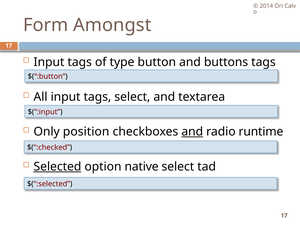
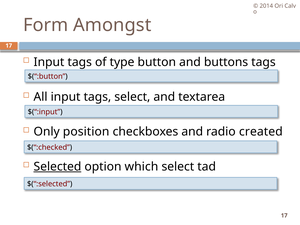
and underline: present -> none (192, 132)
runtime: runtime -> created (261, 132)
native: native -> which (141, 167)
